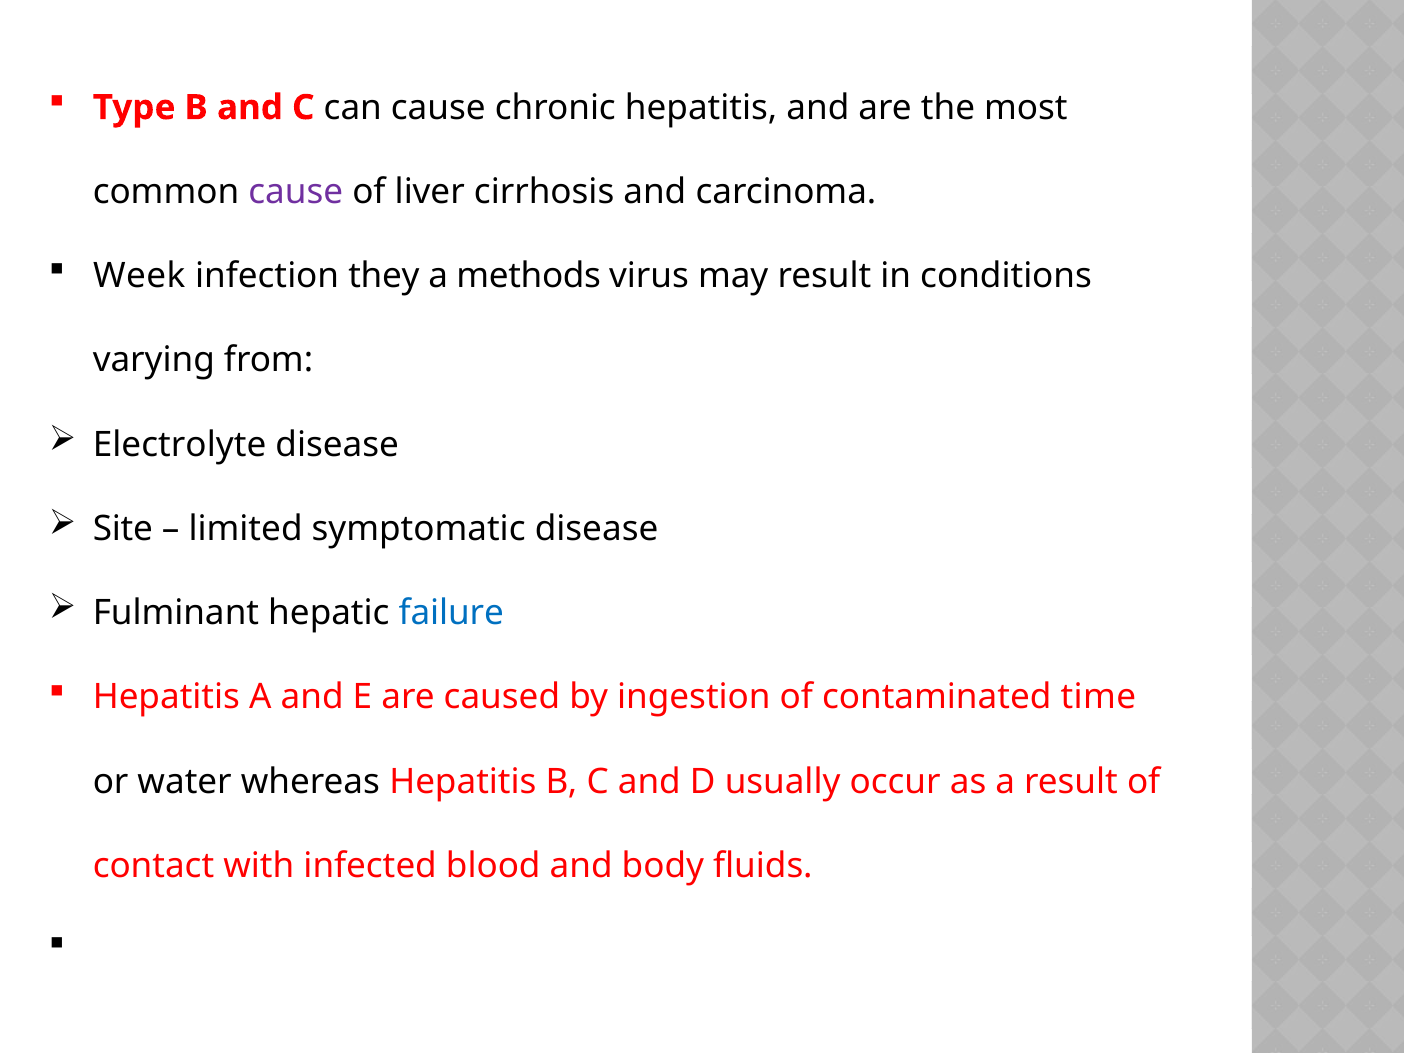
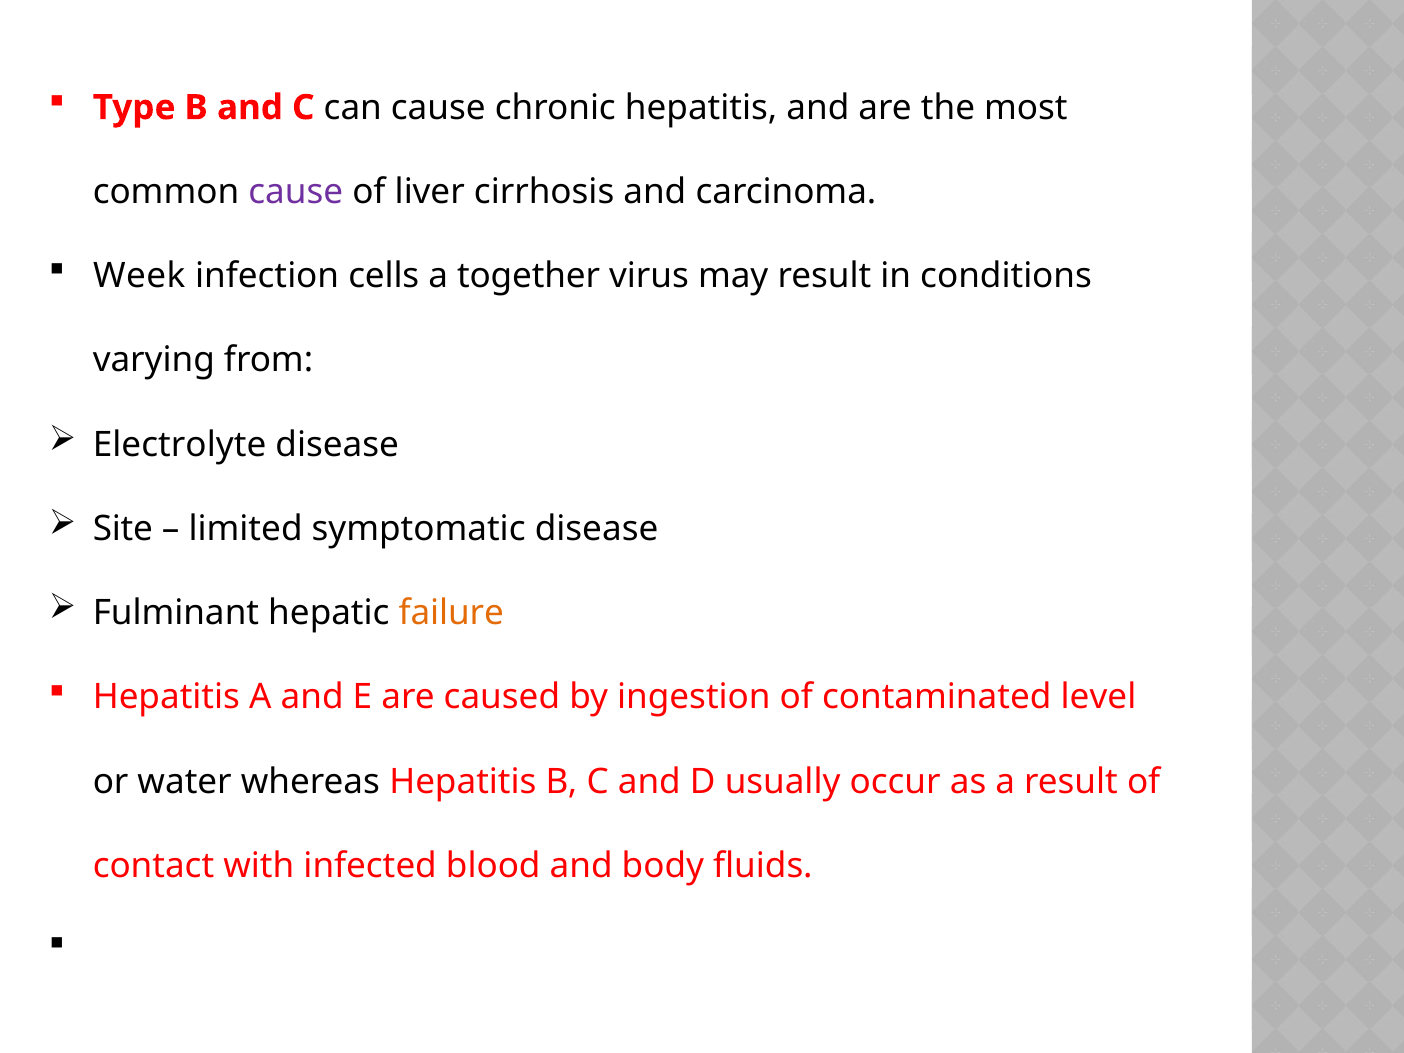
they: they -> cells (384, 276)
methods: methods -> together (529, 276)
failure colour: blue -> orange (451, 613)
time: time -> level (1098, 697)
